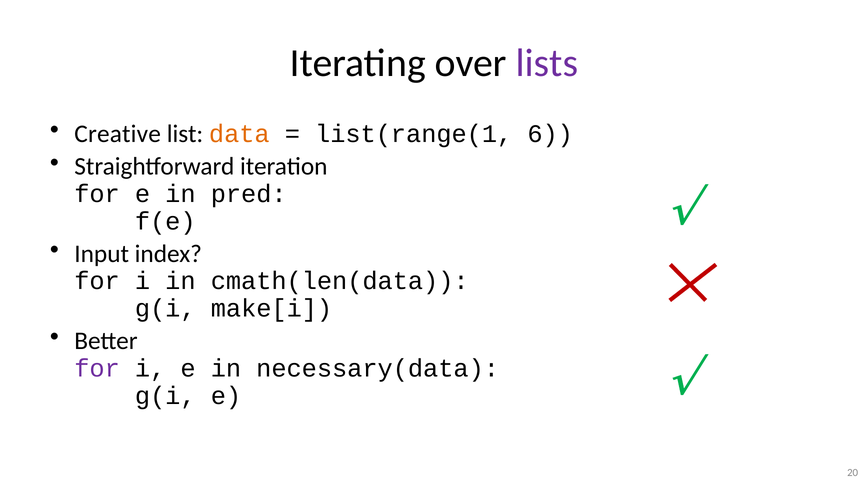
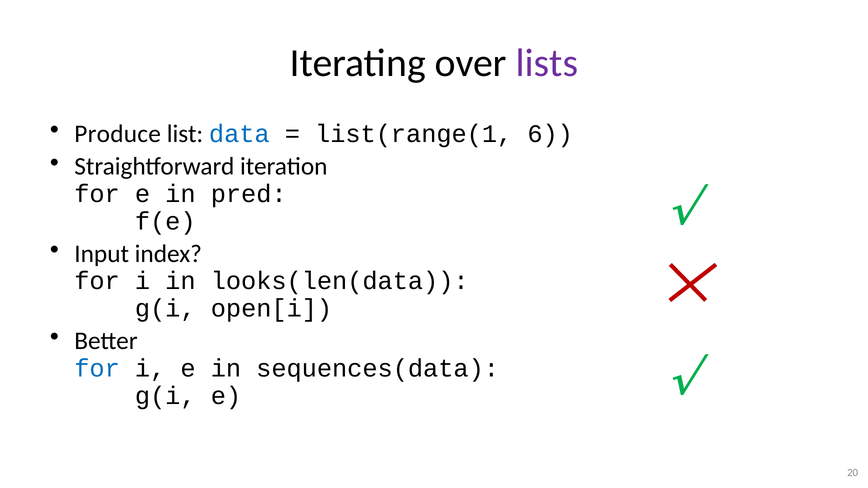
Creative: Creative -> Produce (118, 134)
data colour: orange -> blue (239, 134)
cmath(len(data: cmath(len(data -> looks(len(data (340, 281)
make[i: make[i -> open[i (271, 309)
for colour: purple -> blue (97, 369)
necessary(data: necessary(data -> sequences(data (378, 369)
